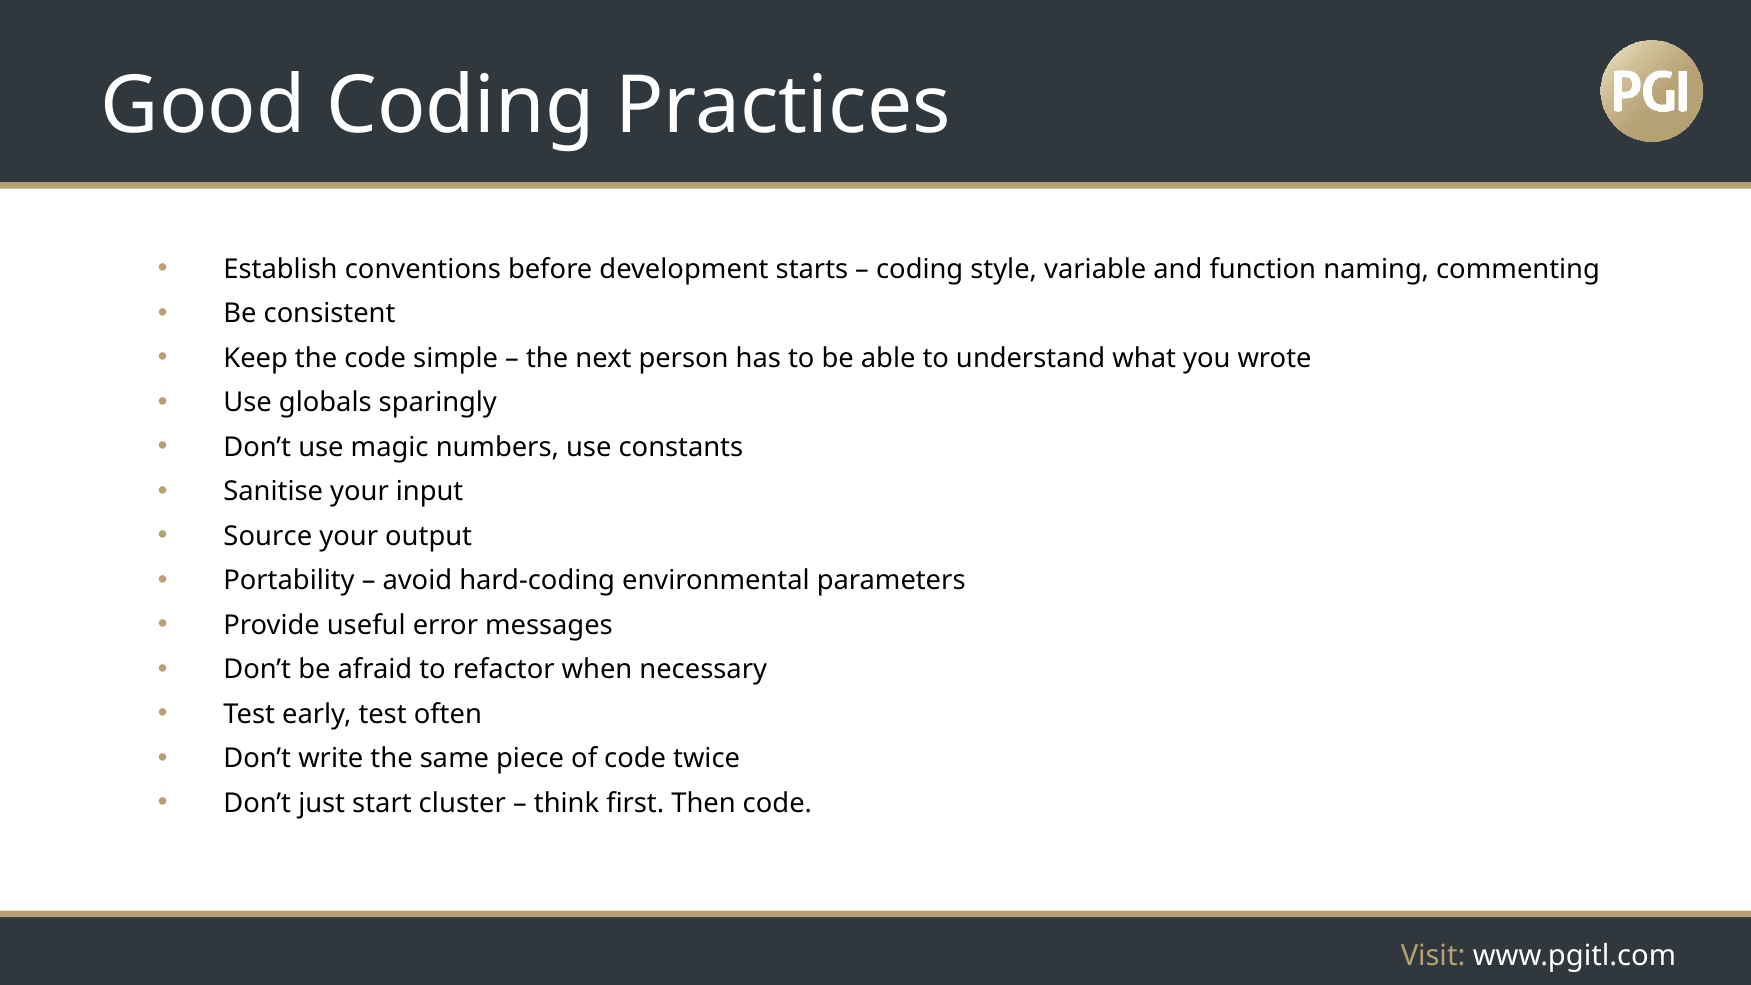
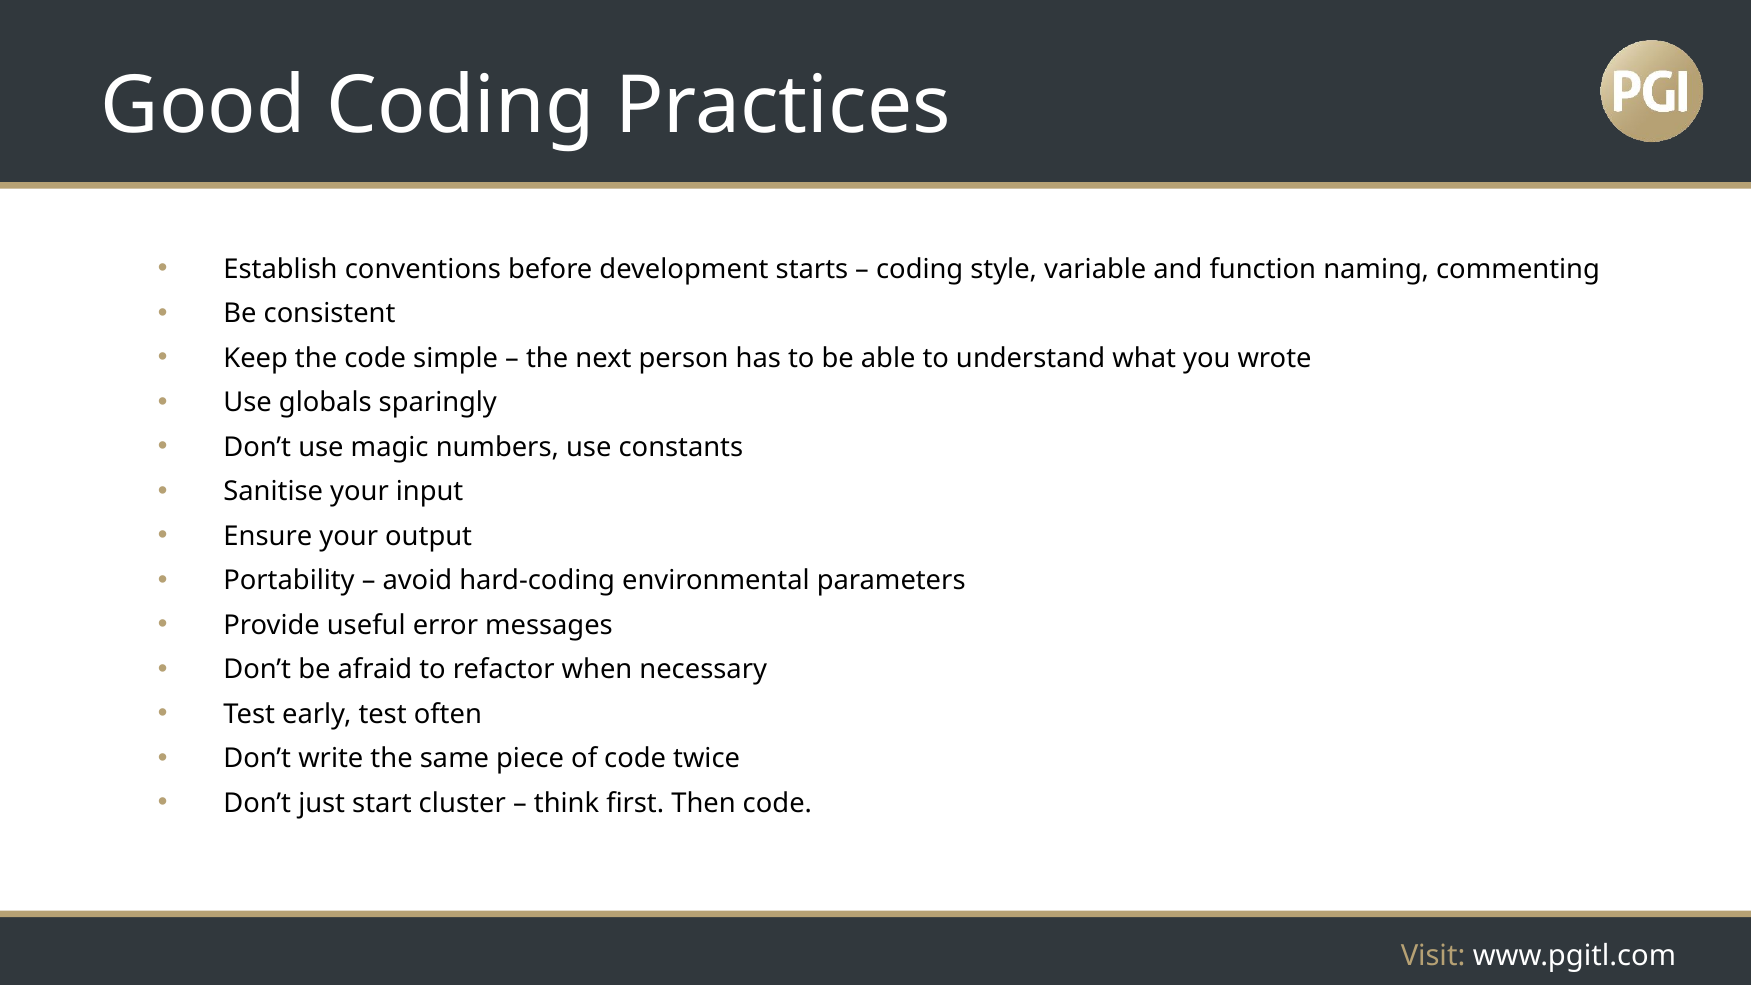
Source: Source -> Ensure (268, 536)
